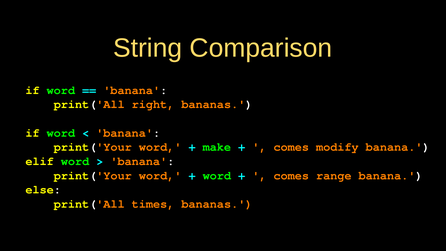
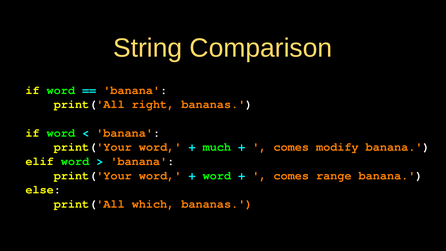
make: make -> much (217, 147)
times: times -> which (153, 204)
